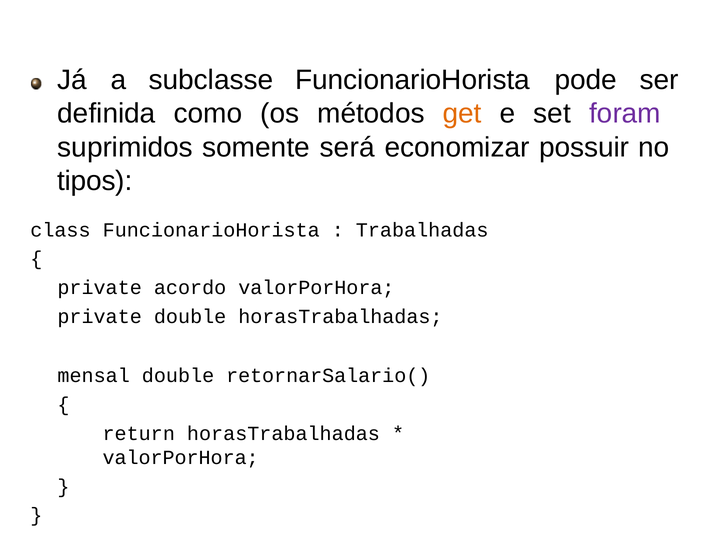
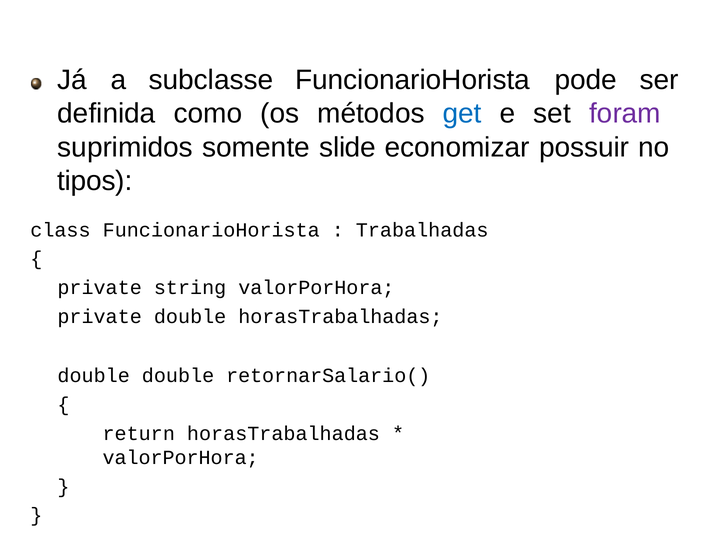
get colour: orange -> blue (462, 114)
será: será -> slide (348, 147)
acordo: acordo -> string (190, 288)
mensal: mensal -> double (94, 376)
